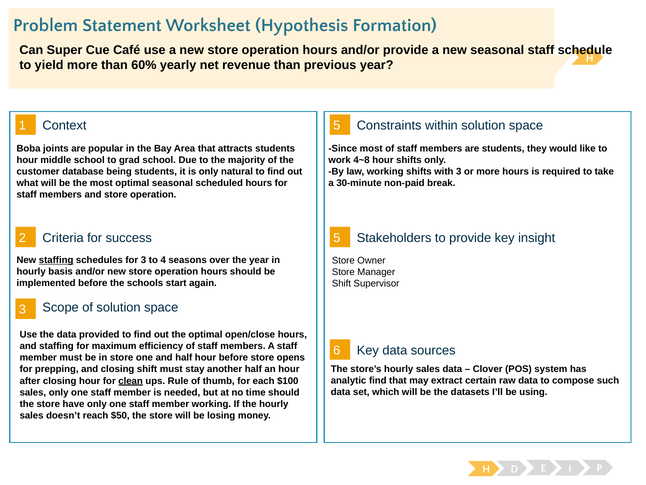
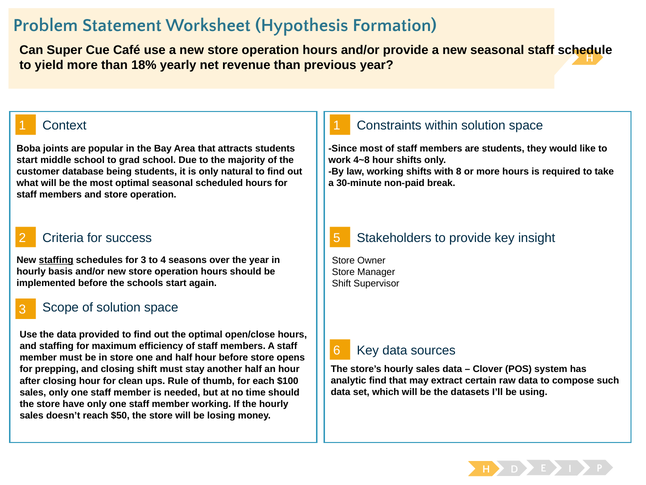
60%: 60% -> 18% (144, 65)
1 5: 5 -> 1 (337, 125)
hour: hour -> start (27, 160)
with 3: 3 -> 8 (459, 171)
clean underline: present -> none (131, 380)
